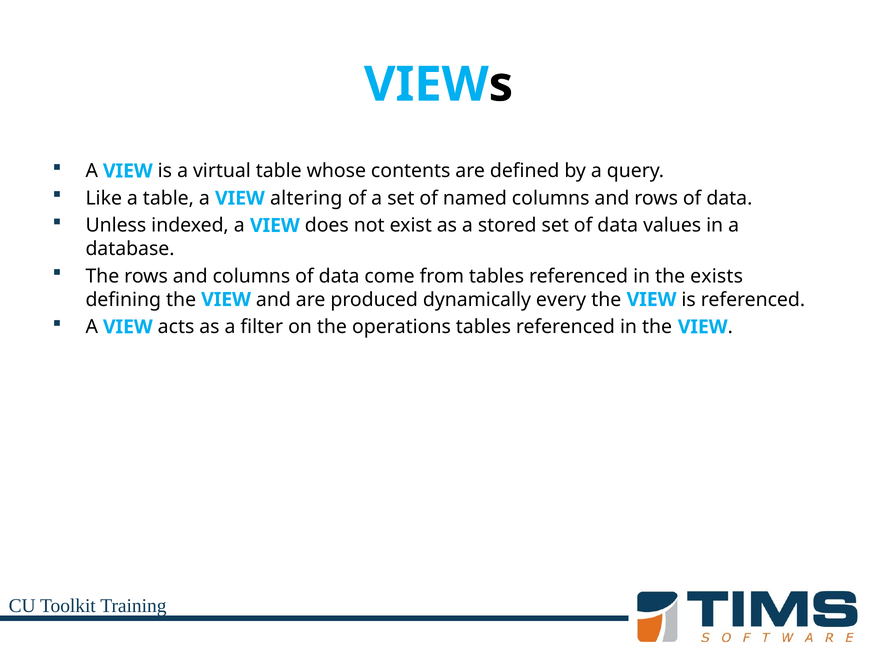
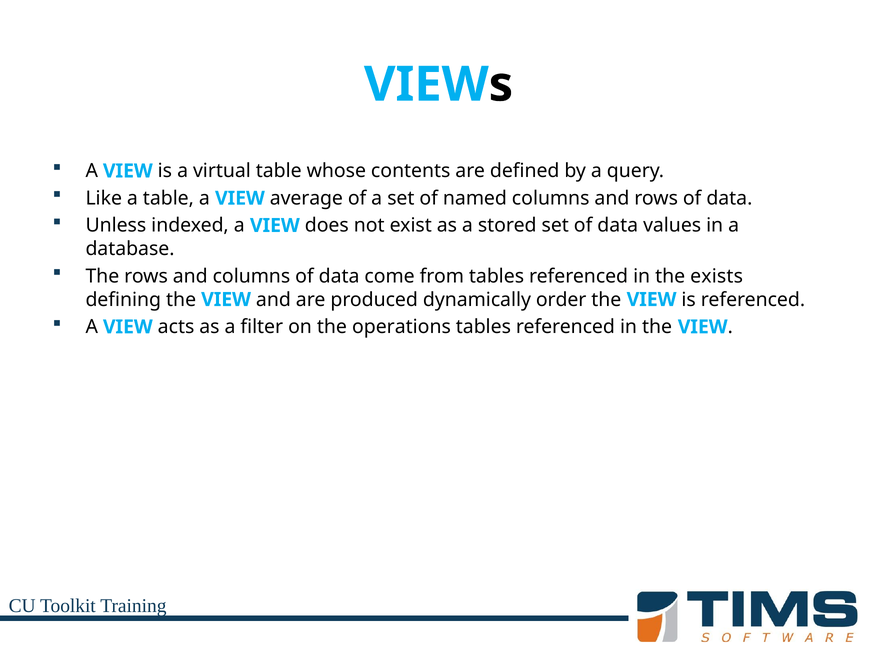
altering: altering -> average (306, 198)
every: every -> order (561, 299)
